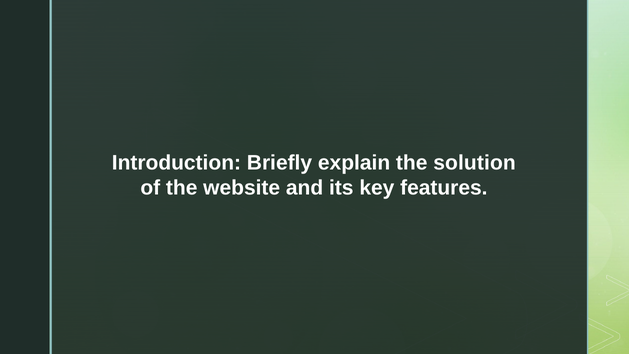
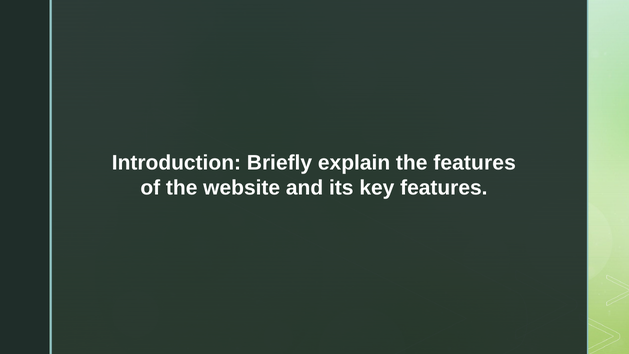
the solution: solution -> features (475, 163)
